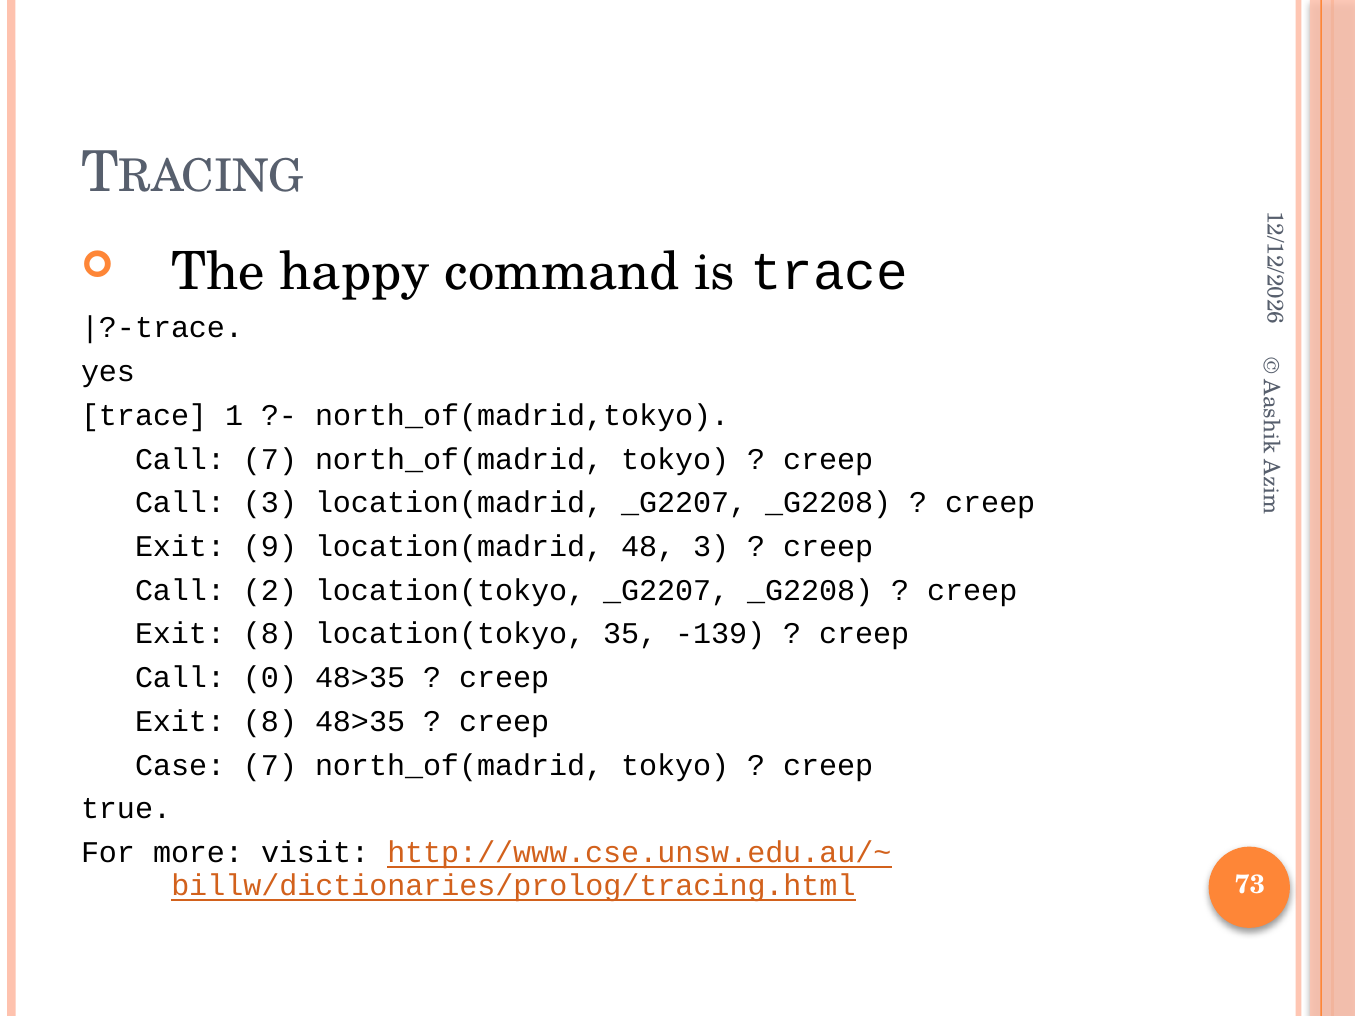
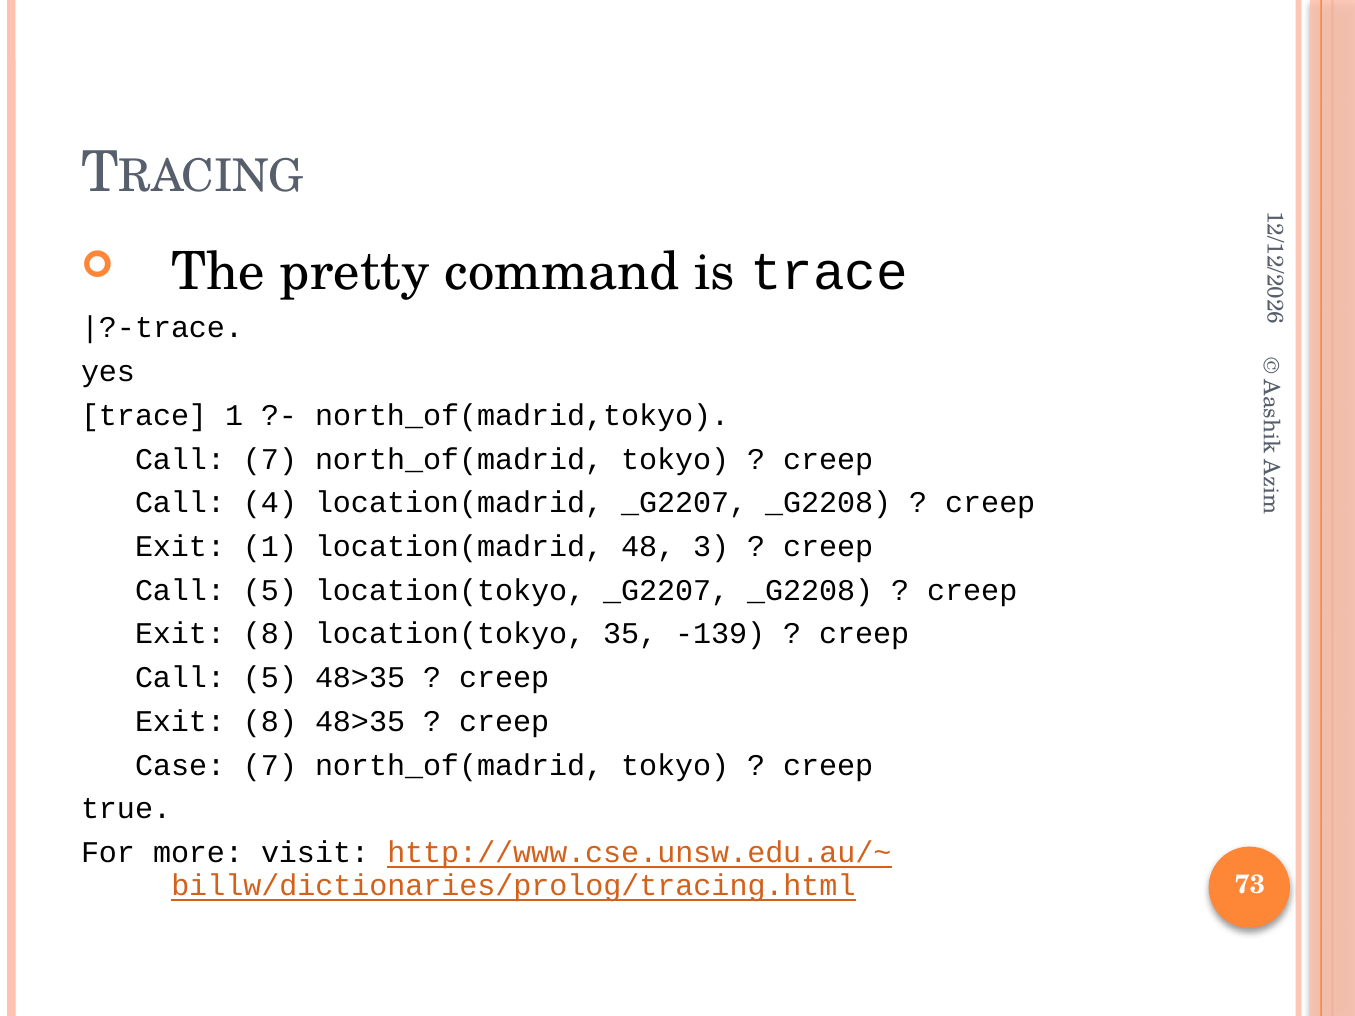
happy: happy -> pretty (355, 272)
Call 3: 3 -> 4 (270, 503)
Exit 9: 9 -> 1 (270, 547)
2: 2 -> 5 (270, 590)
0: 0 -> 5 (270, 678)
